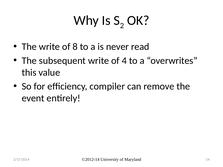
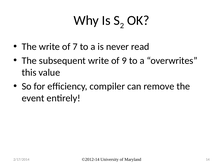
8: 8 -> 7 (75, 47)
4: 4 -> 9 (124, 61)
